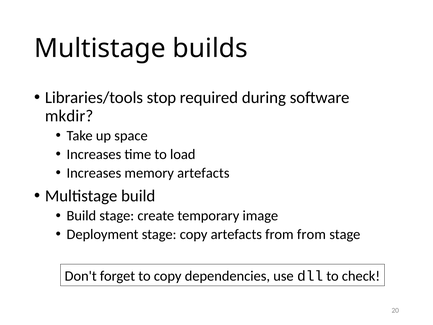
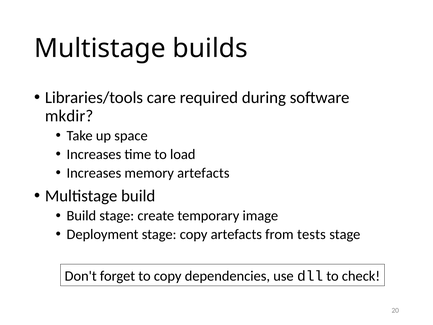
stop: stop -> care (161, 98)
from from: from -> tests (311, 234)
